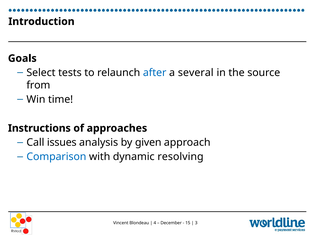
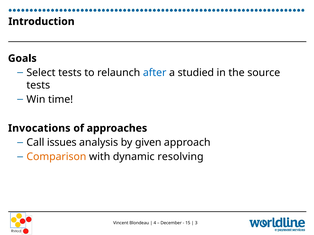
several: several -> studied (196, 73)
from: from -> tests (38, 85)
Instructions: Instructions -> Invocations (39, 128)
Comparison colour: blue -> orange (56, 157)
